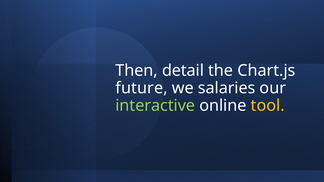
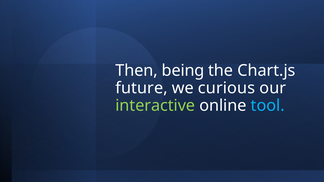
detail: detail -> being (183, 71)
salaries: salaries -> curious (227, 88)
tool colour: yellow -> light blue (268, 106)
